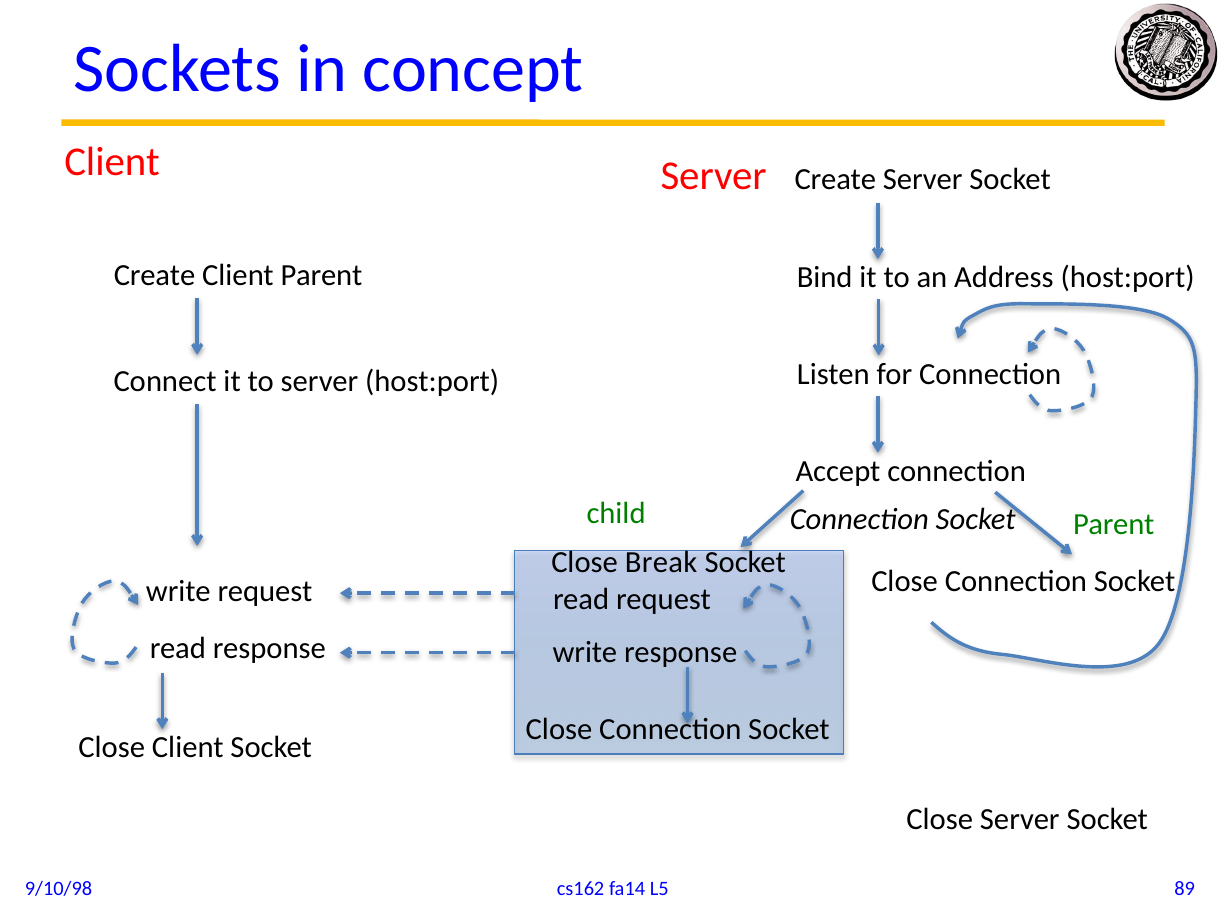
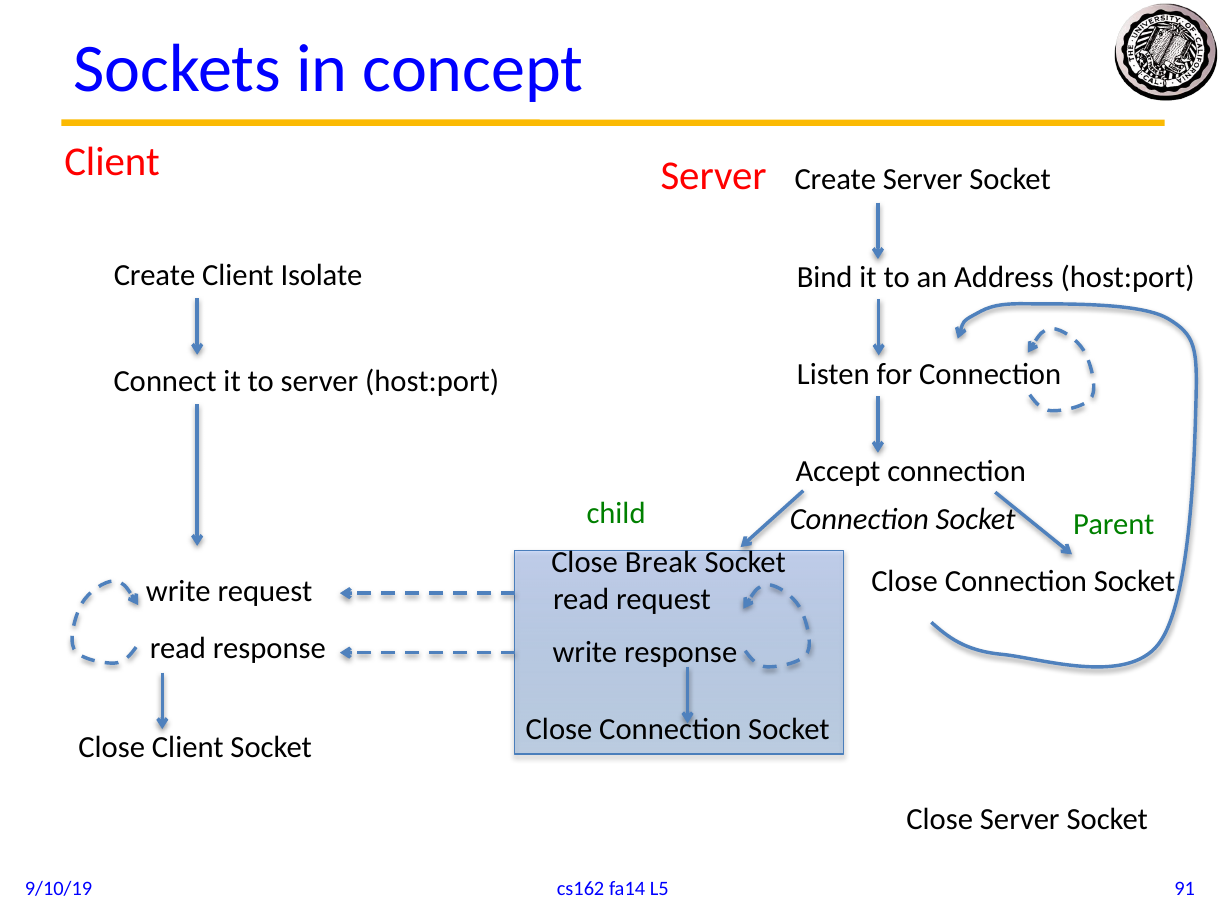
Client Parent: Parent -> Isolate (321, 275)
89: 89 -> 91 (1185, 888)
9/10/98: 9/10/98 -> 9/10/19 (59, 888)
